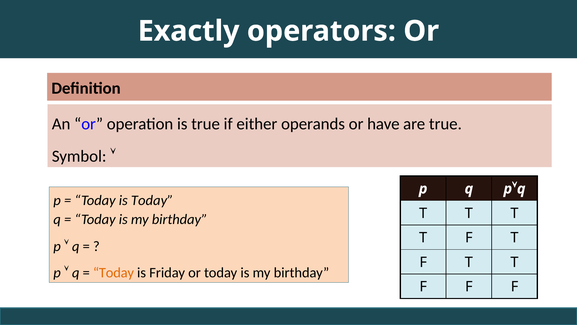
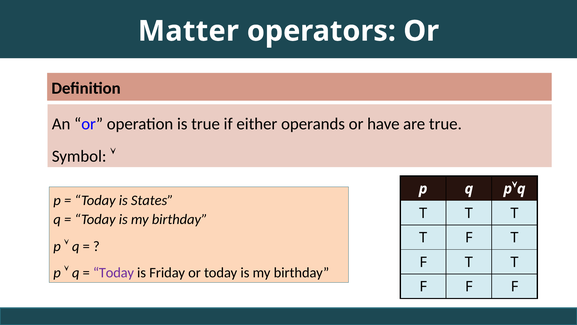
Exactly: Exactly -> Matter (188, 31)
is Today: Today -> States (152, 200)
Today colour: orange -> purple (114, 272)
